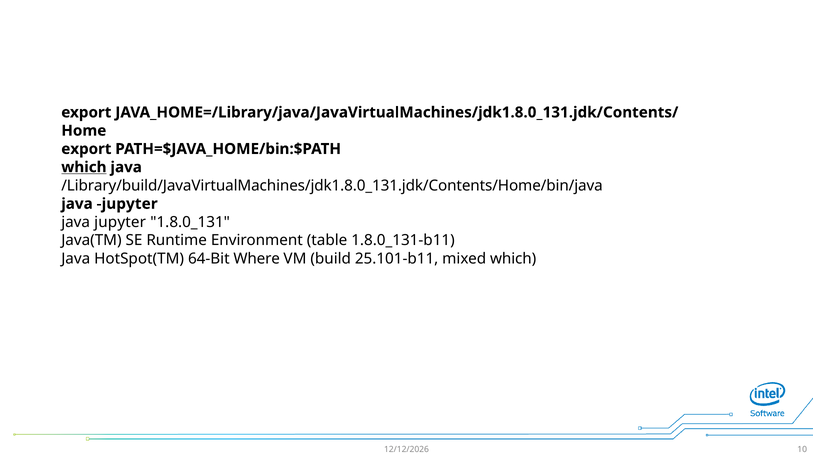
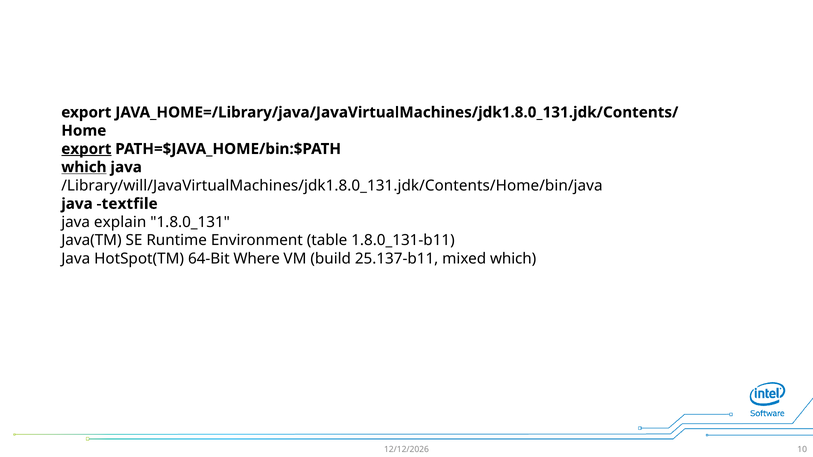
export underline: none -> present (86, 149)
/Library/build/JavaVirtualMachines/jdk1.8.0_131.jdk/Contents/Home/bin/java: /Library/build/JavaVirtualMachines/jdk1.8.0_131.jdk/Contents/Home/bin/java -> /Library/will/JavaVirtualMachines/jdk1.8.0_131.jdk/Contents/Home/bin/java (332, 186)
jupyter: jupyter -> textfile (127, 204)
jupyter: jupyter -> explain (120, 222)
25.101-b11: 25.101-b11 -> 25.137-b11 (397, 259)
